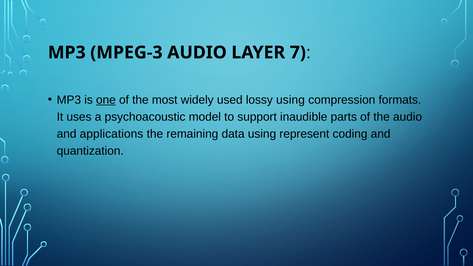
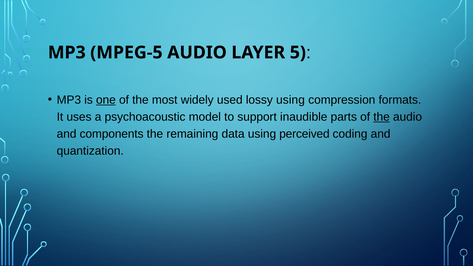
MPEG-3: MPEG-3 -> MPEG-5 (126, 53)
7: 7 -> 5 (298, 53)
the underline: none -> present (382, 117)
applications: applications -> components (112, 134)
represent: represent -> perceived (304, 134)
